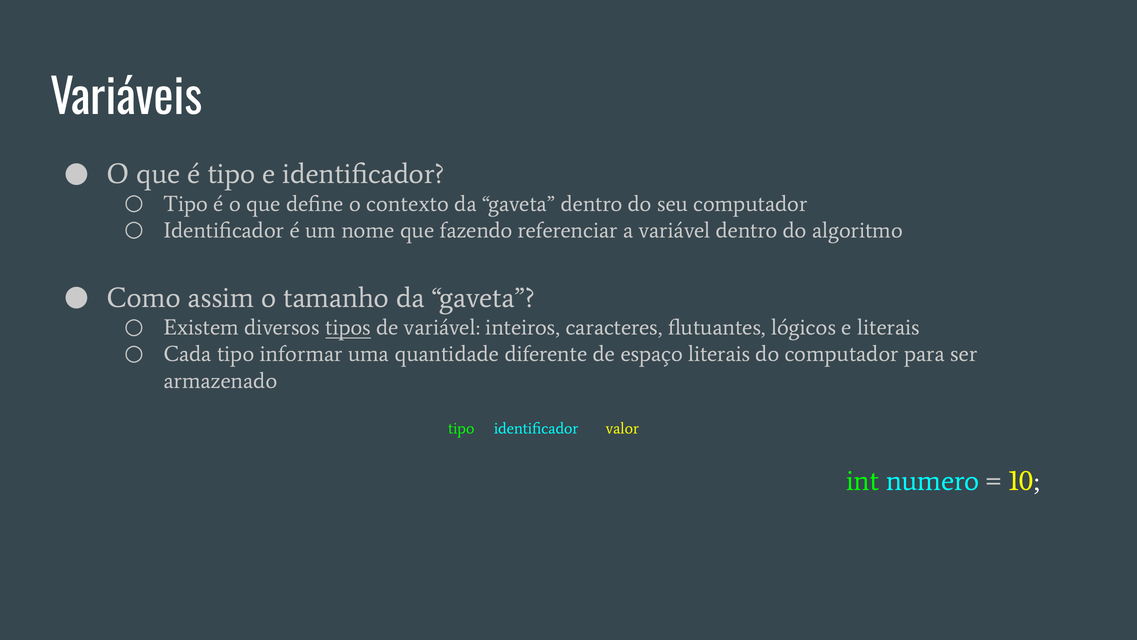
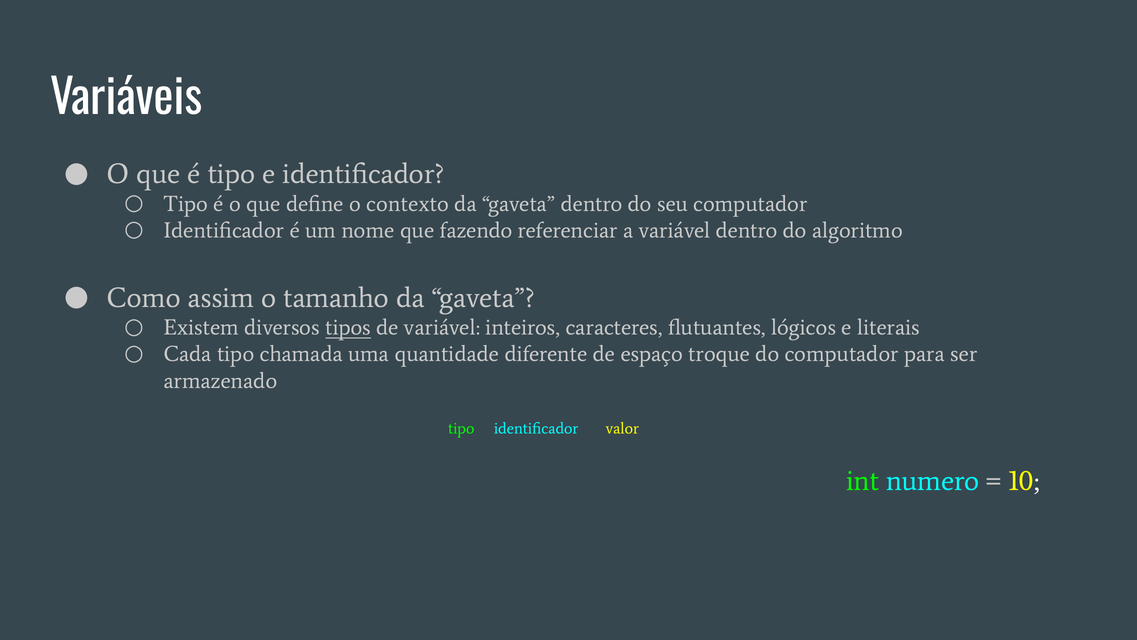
informar: informar -> chamada (301, 354)
espaço literais: literais -> troque (719, 354)
